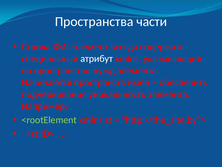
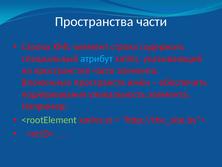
XML-элемент всегда: всегда -> строка (124, 47)
атрибут colour: white -> light blue (97, 58)
пространство нужд: нужд -> части (104, 70)
Начинаются: Начинаются -> Вложенные (47, 82)
